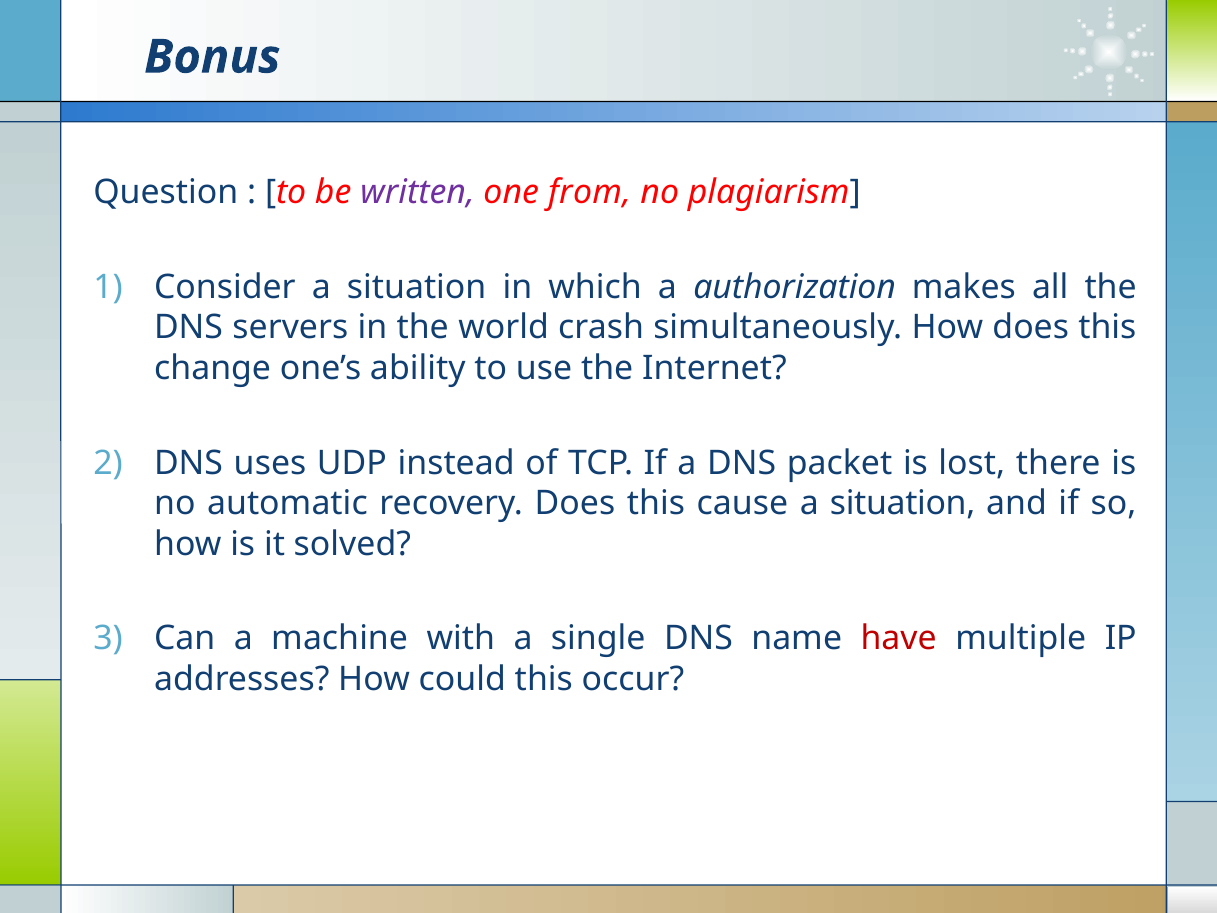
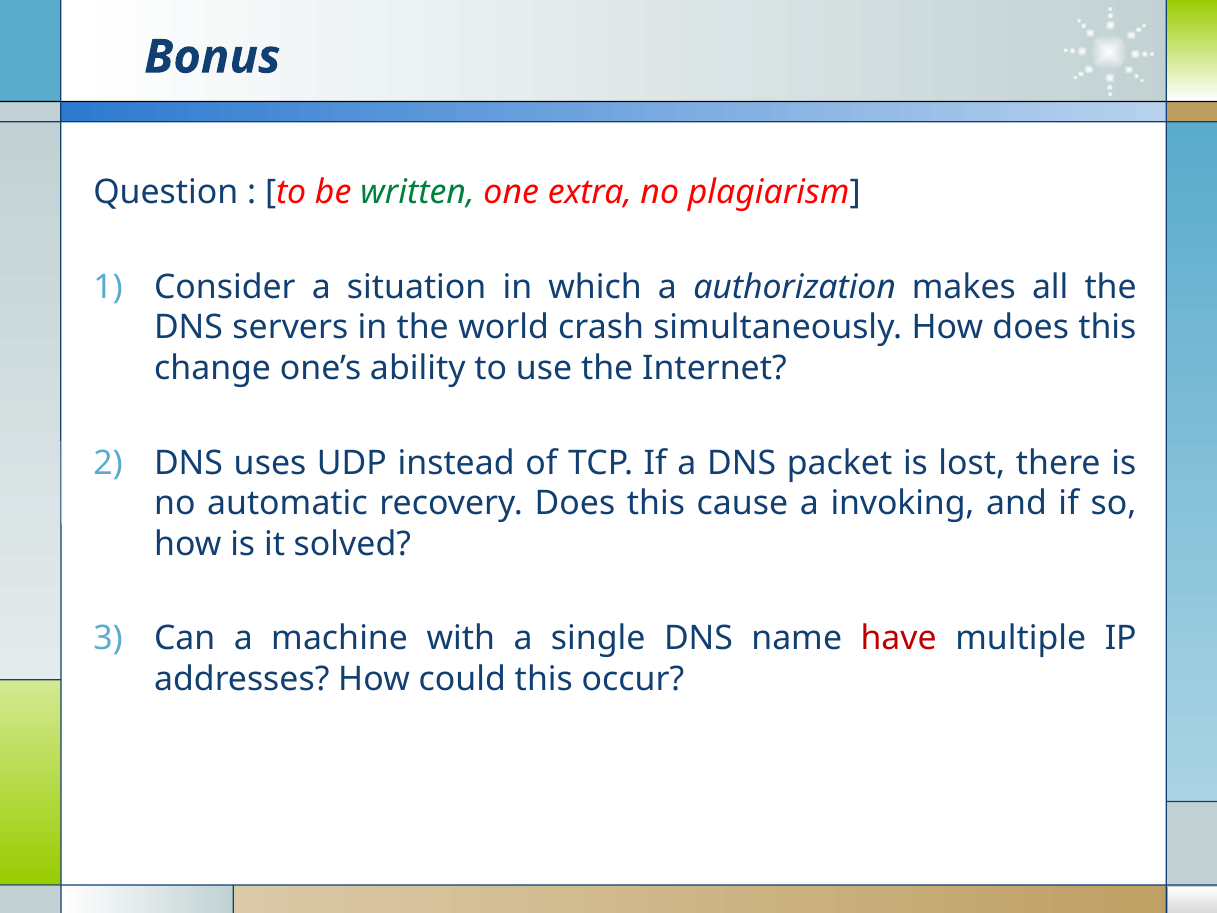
written colour: purple -> green (418, 192)
from: from -> extra (590, 192)
cause a situation: situation -> invoking (903, 503)
